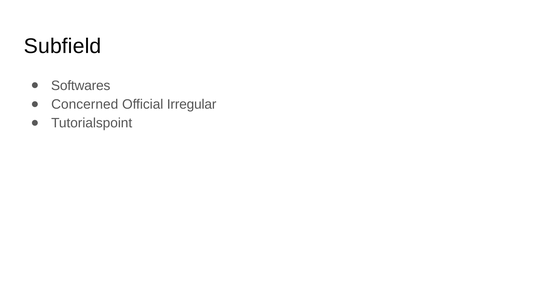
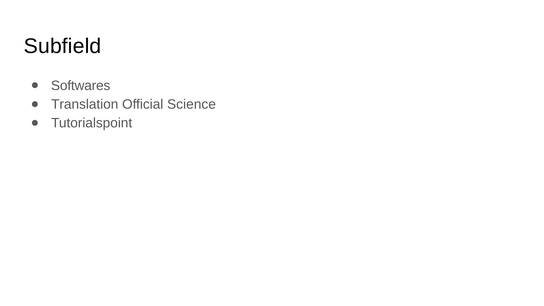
Concerned: Concerned -> Translation (85, 104)
Irregular: Irregular -> Science (192, 104)
